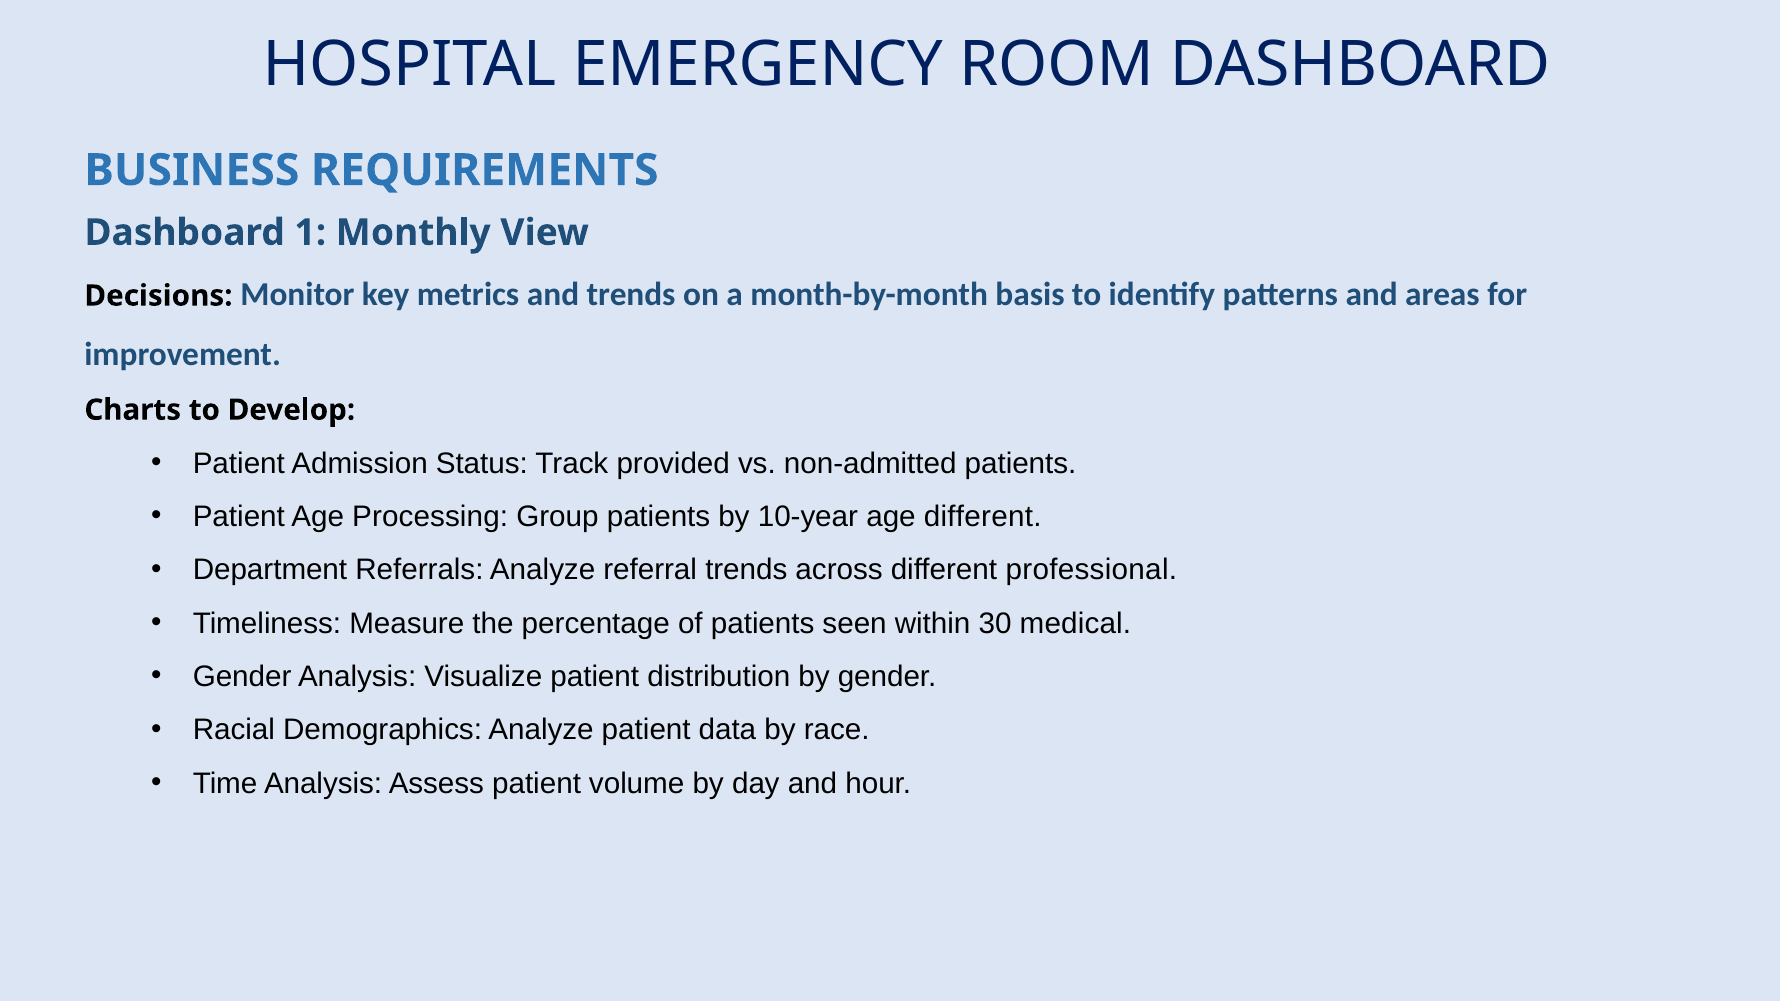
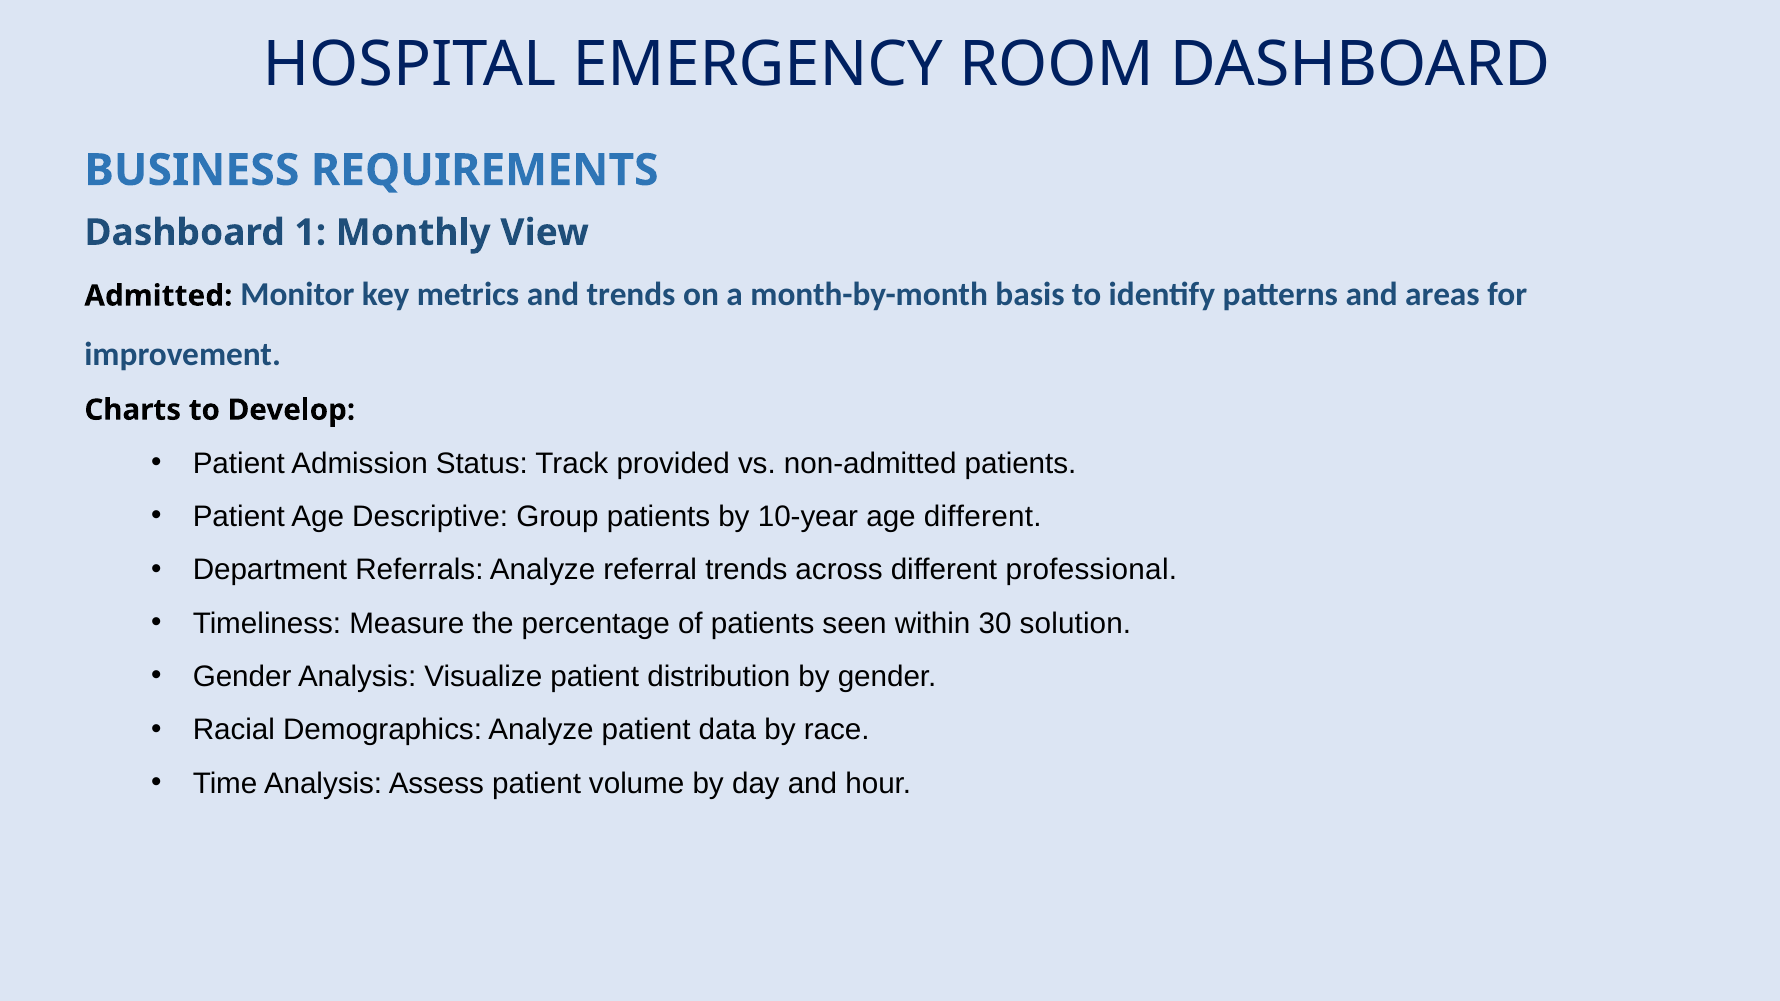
Decisions: Decisions -> Admitted (158, 296)
Processing: Processing -> Descriptive (430, 517)
medical: medical -> solution (1075, 623)
